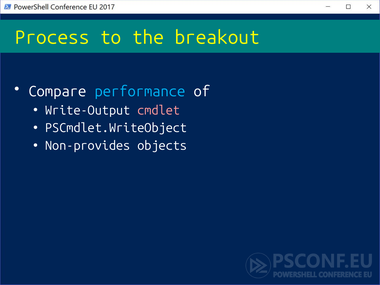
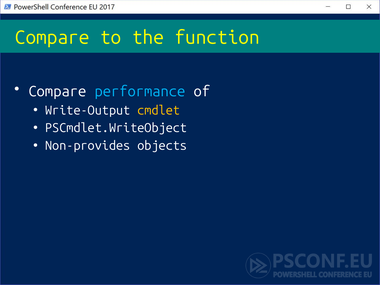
Process: Process -> Compare (52, 38)
breakout: breakout -> function (217, 38)
cmdlet colour: pink -> yellow (159, 110)
